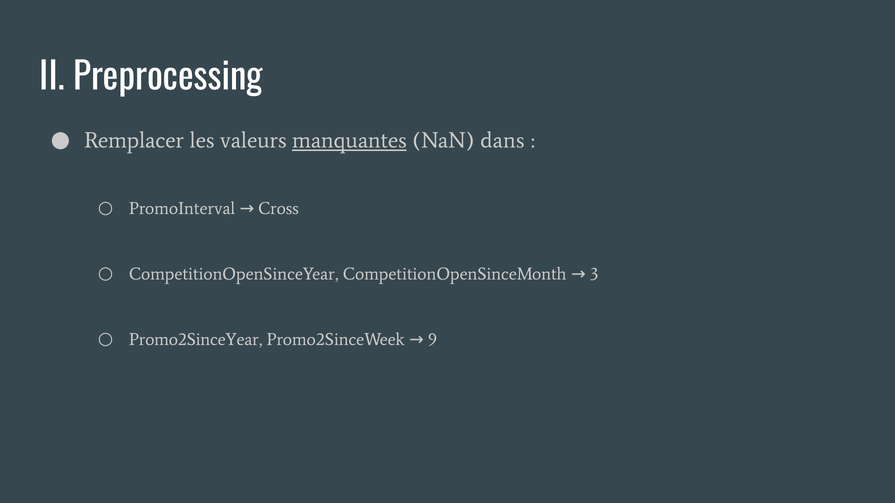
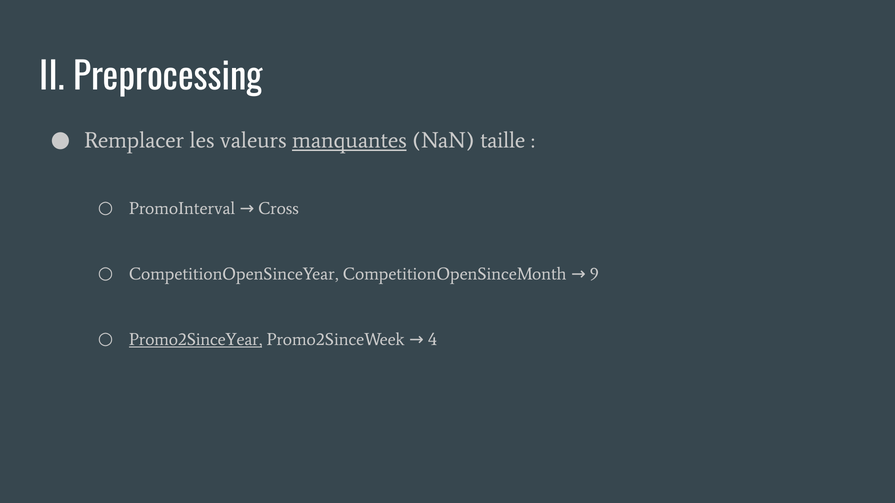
dans: dans -> taille (503, 141)
3: 3 -> 9 (594, 274)
Promo2SinceYear underline: none -> present (196, 340)
9: 9 -> 4 (432, 340)
